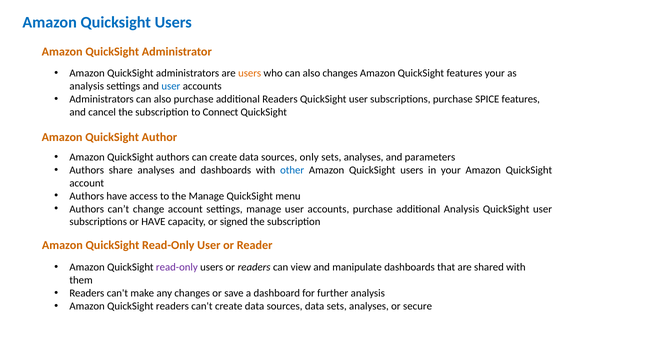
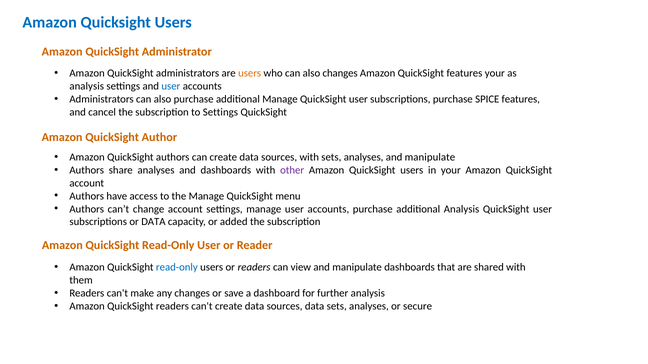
additional Readers: Readers -> Manage (280, 99)
to Connect: Connect -> Settings (220, 112)
sources only: only -> with (309, 157)
analyses and parameters: parameters -> manipulate (430, 157)
other colour: blue -> purple (292, 170)
or HAVE: HAVE -> DATA (153, 222)
signed: signed -> added (234, 222)
read-only colour: purple -> blue (177, 268)
